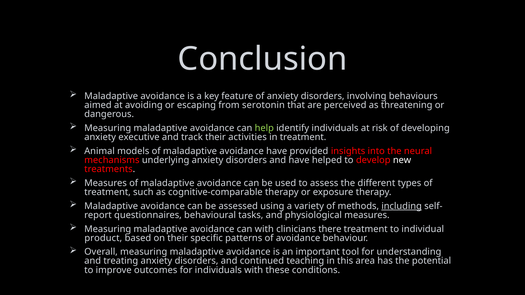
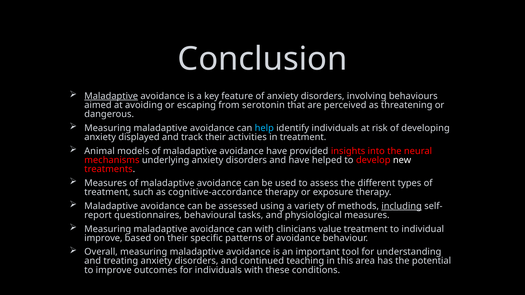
Maladaptive underline: none -> present (111, 96)
help colour: light green -> light blue (264, 128)
executive: executive -> displayed (139, 137)
cognitive-comparable: cognitive-comparable -> cognitive-accordance (215, 192)
there: there -> value (330, 229)
product: product -> improve (103, 238)
